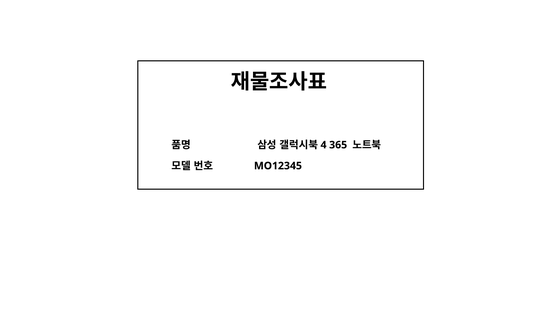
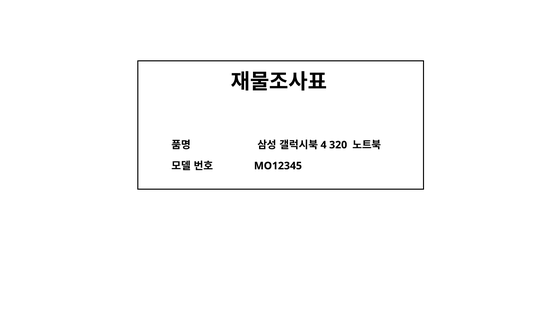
365: 365 -> 320 (338, 145)
